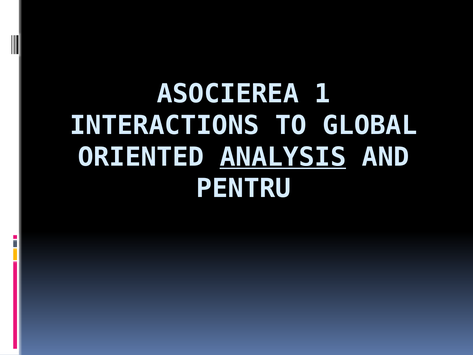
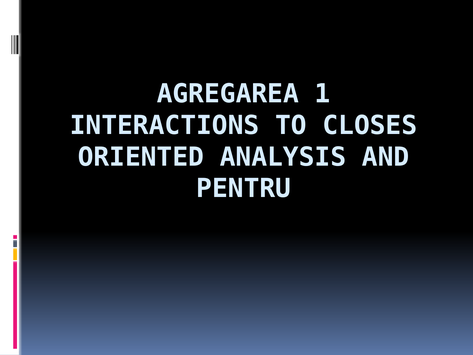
ASOCIEREA: ASOCIEREA -> AGREGAREA (228, 94)
GLOBAL: GLOBAL -> CLOSES (370, 125)
ANALYSIS underline: present -> none (283, 157)
